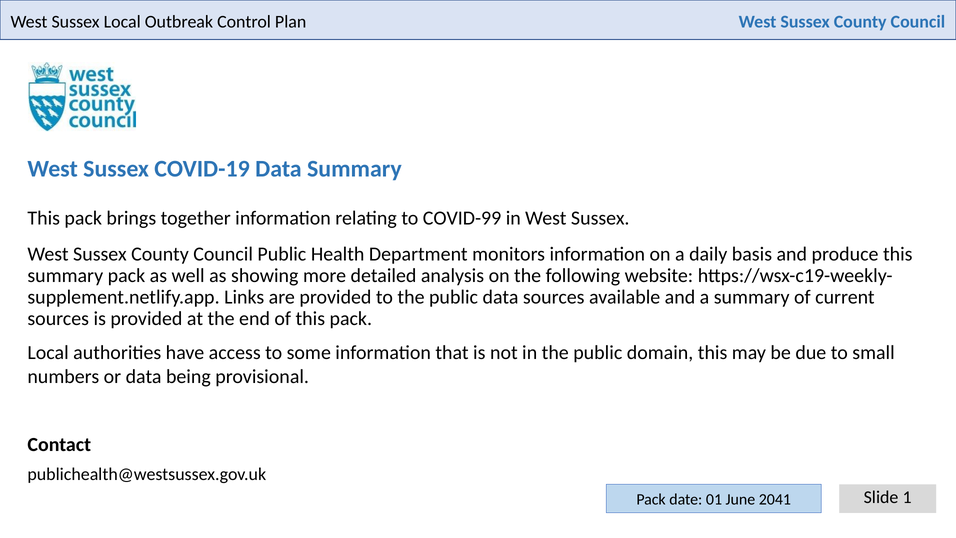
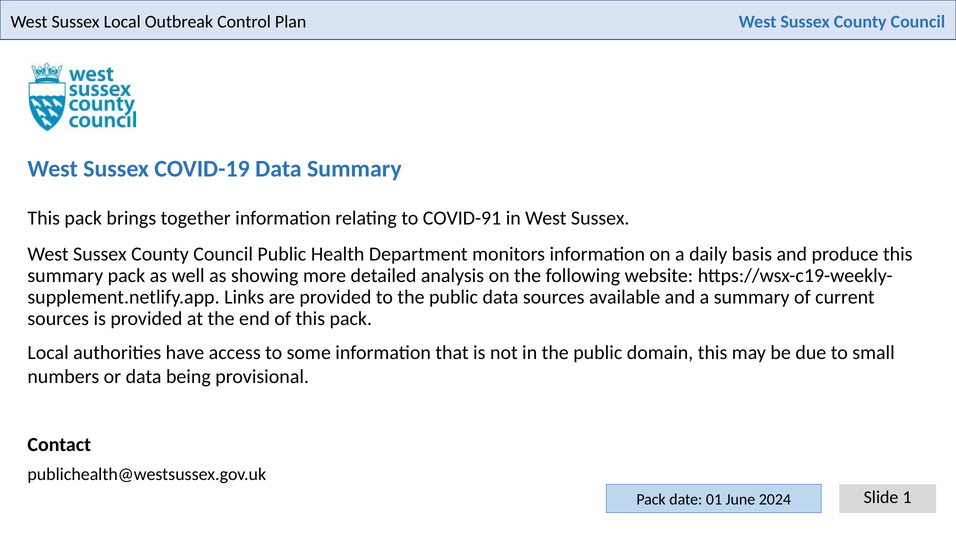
COVID-99: COVID-99 -> COVID-91 (462, 218)
2041: 2041 -> 2024 (775, 499)
